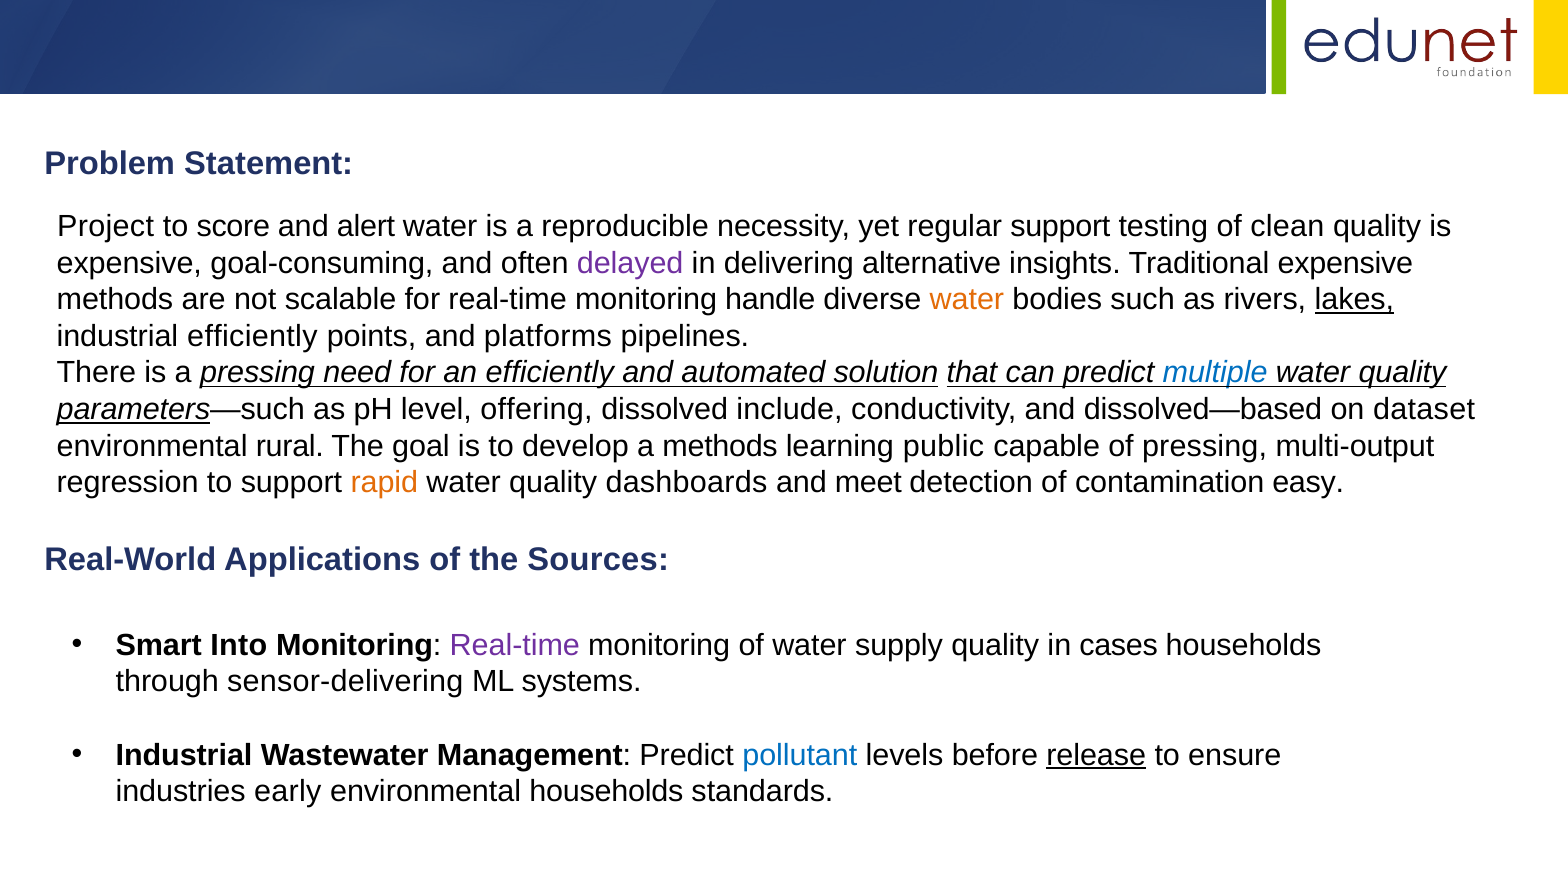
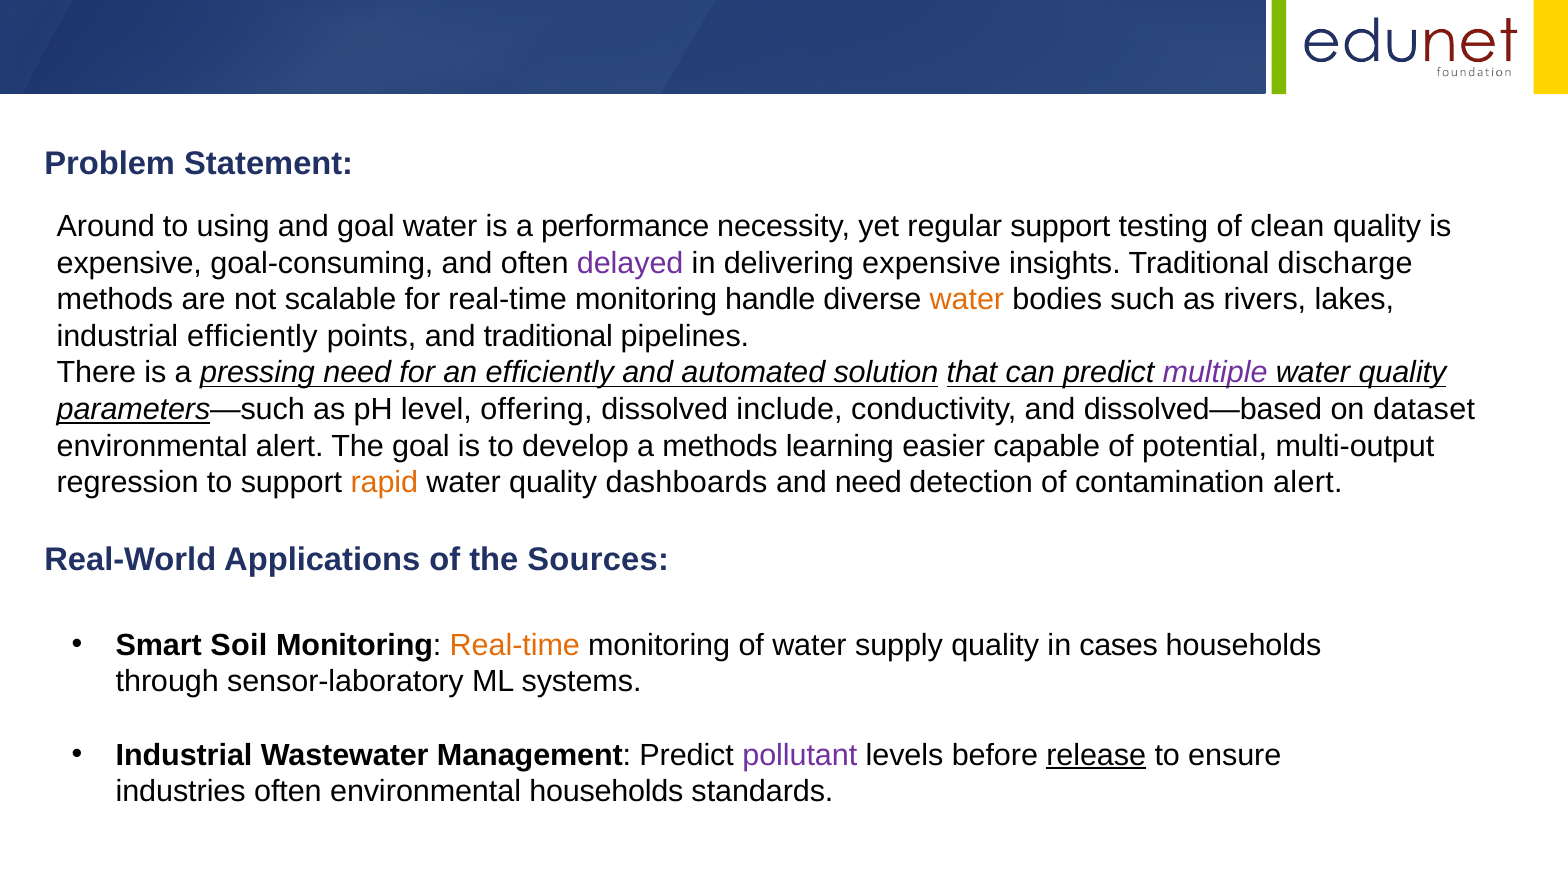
Project: Project -> Around (106, 227)
score: score -> using (233, 227)
and alert: alert -> goal (366, 227)
reproducible: reproducible -> performance (625, 227)
delivering alternative: alternative -> expensive (932, 263)
Traditional expensive: expensive -> discharge (1345, 263)
lakes underline: present -> none (1354, 300)
and platforms: platforms -> traditional (548, 336)
multiple colour: blue -> purple (1215, 373)
environmental rural: rural -> alert (290, 446)
public: public -> easier (944, 446)
of pressing: pressing -> potential (1205, 446)
and meet: meet -> need (868, 483)
contamination easy: easy -> alert (1308, 483)
Into: Into -> Soil (239, 645)
Real-time colour: purple -> orange (515, 645)
sensor-delivering: sensor-delivering -> sensor-laboratory (345, 682)
pollutant colour: blue -> purple (800, 755)
industries early: early -> often (288, 792)
